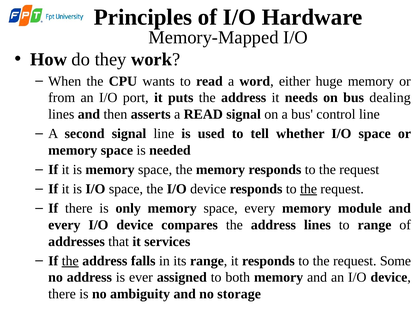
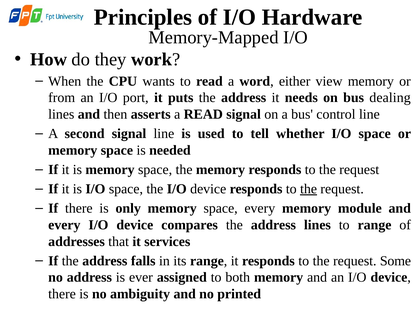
huge: huge -> view (329, 81)
the underline: present -> none (70, 261)
storage: storage -> printed (239, 294)
